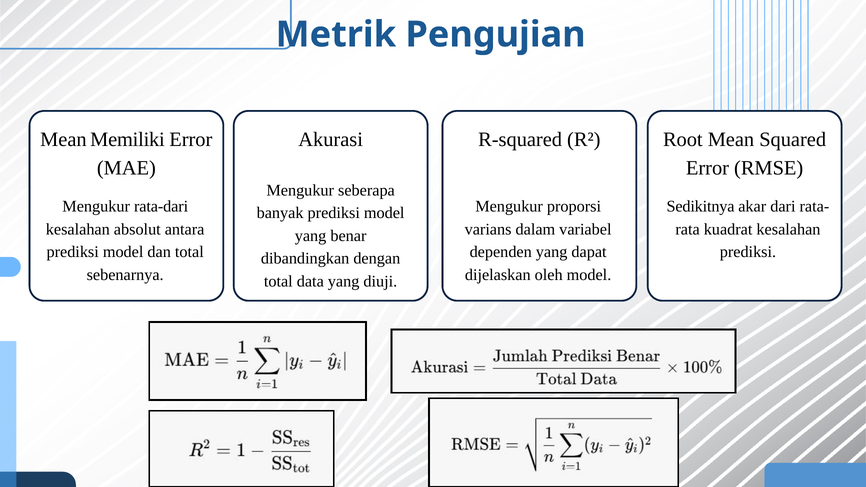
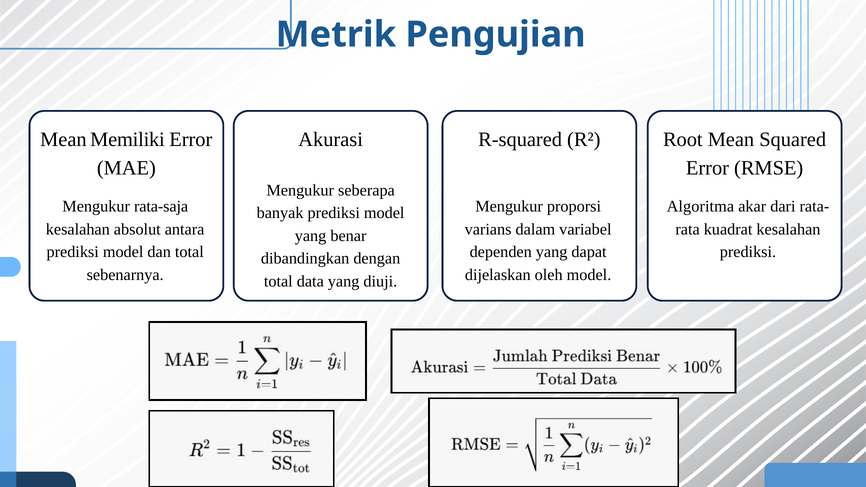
rata-dari: rata-dari -> rata-saja (161, 207)
Sedikitnya: Sedikitnya -> Algoritma (700, 207)
